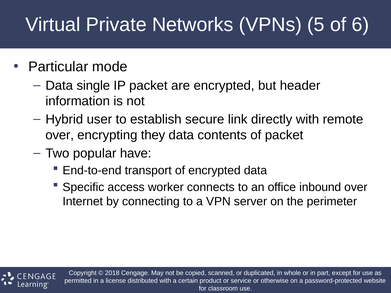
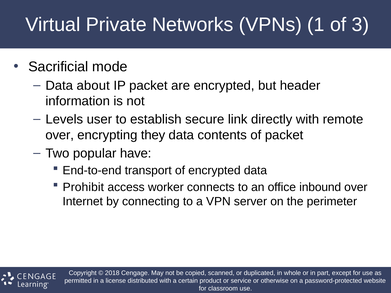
5: 5 -> 1 (316, 25)
6: 6 -> 3 (360, 25)
Particular: Particular -> Sacrificial (58, 67)
single: single -> about (93, 86)
Hybrid: Hybrid -> Levels (64, 119)
Specific: Specific -> Prohibit (83, 187)
